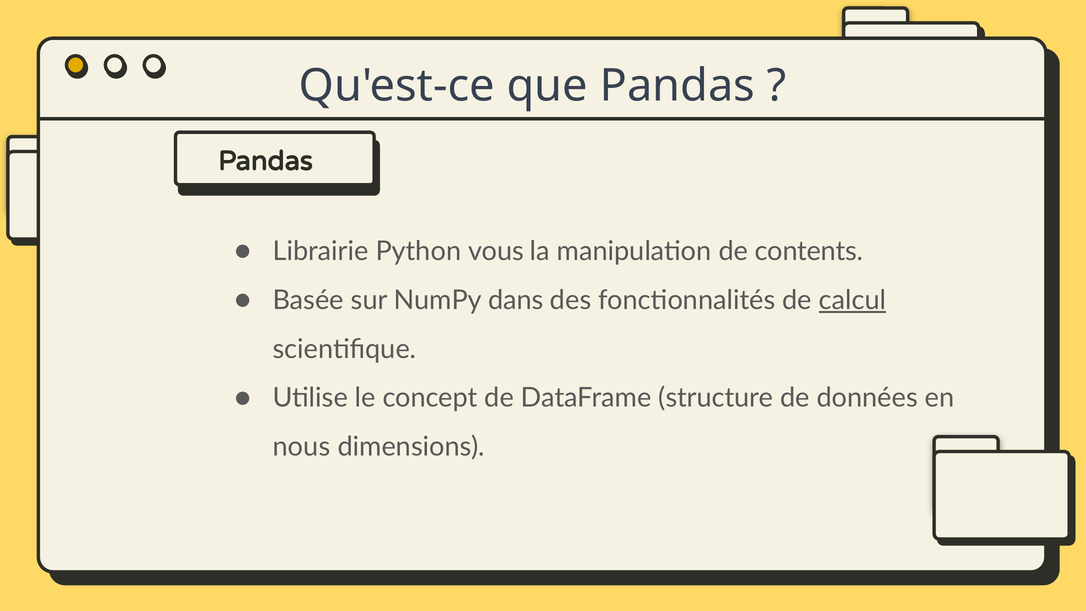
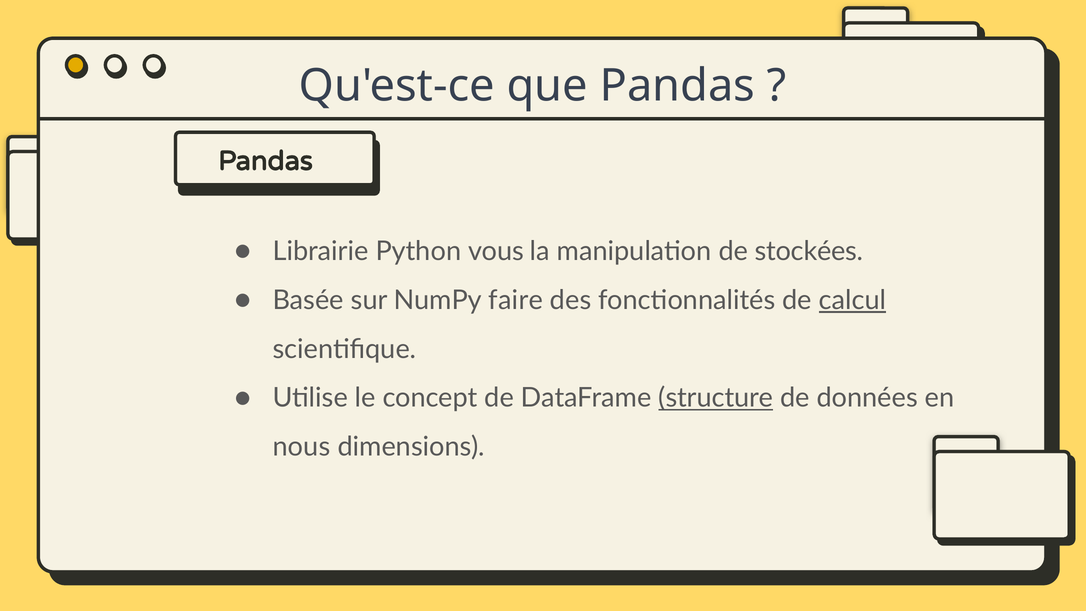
contents: contents -> stockées (809, 251)
dans: dans -> faire (516, 300)
structure underline: none -> present (716, 398)
